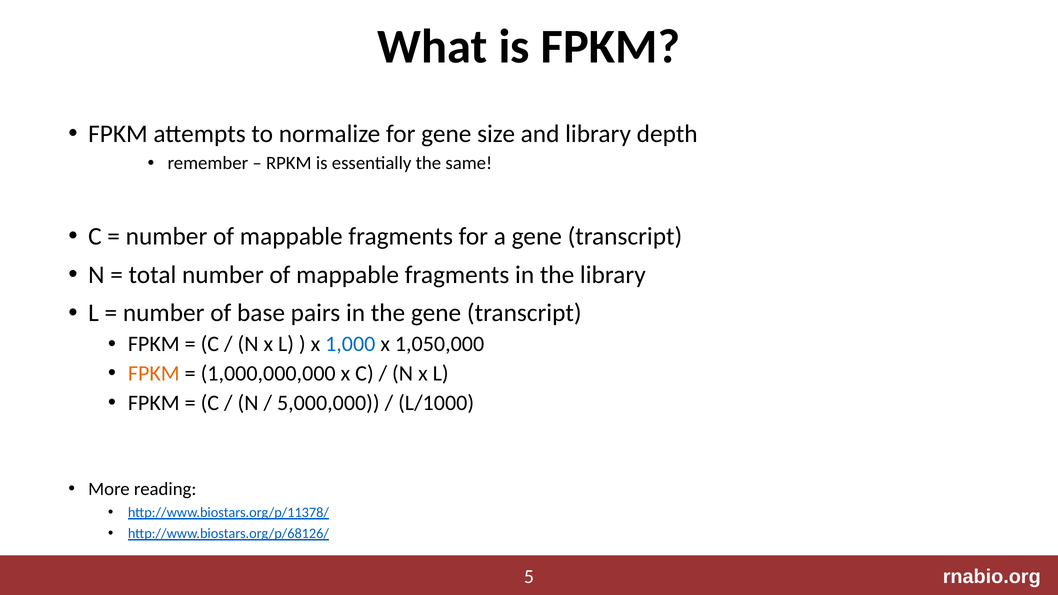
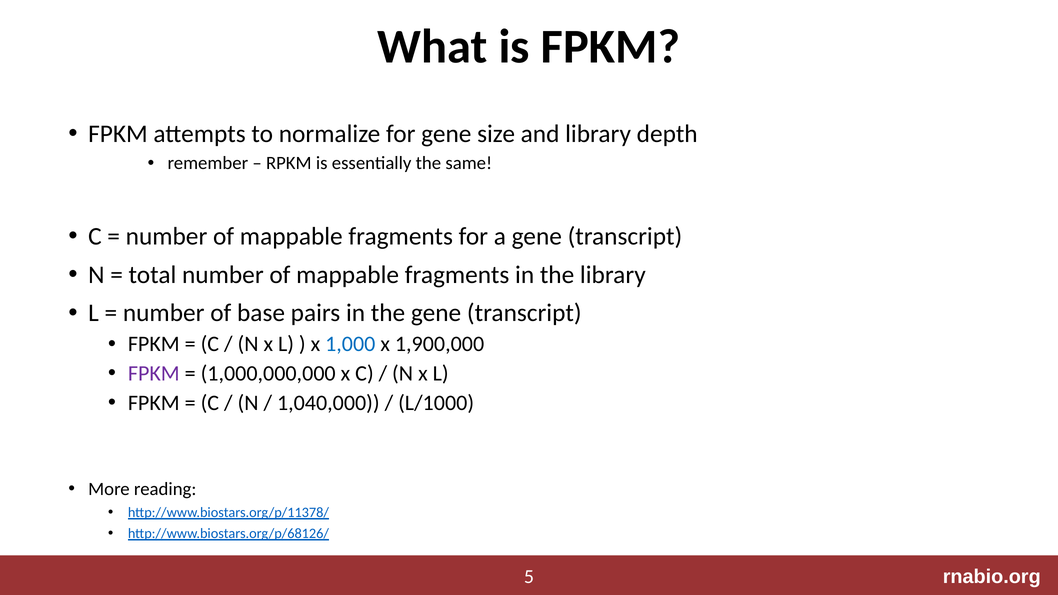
1,050,000: 1,050,000 -> 1,900,000 (440, 344)
FPKM colour: orange -> purple (154, 374)
5,000,000: 5,000,000 -> 1,040,000 (328, 403)
